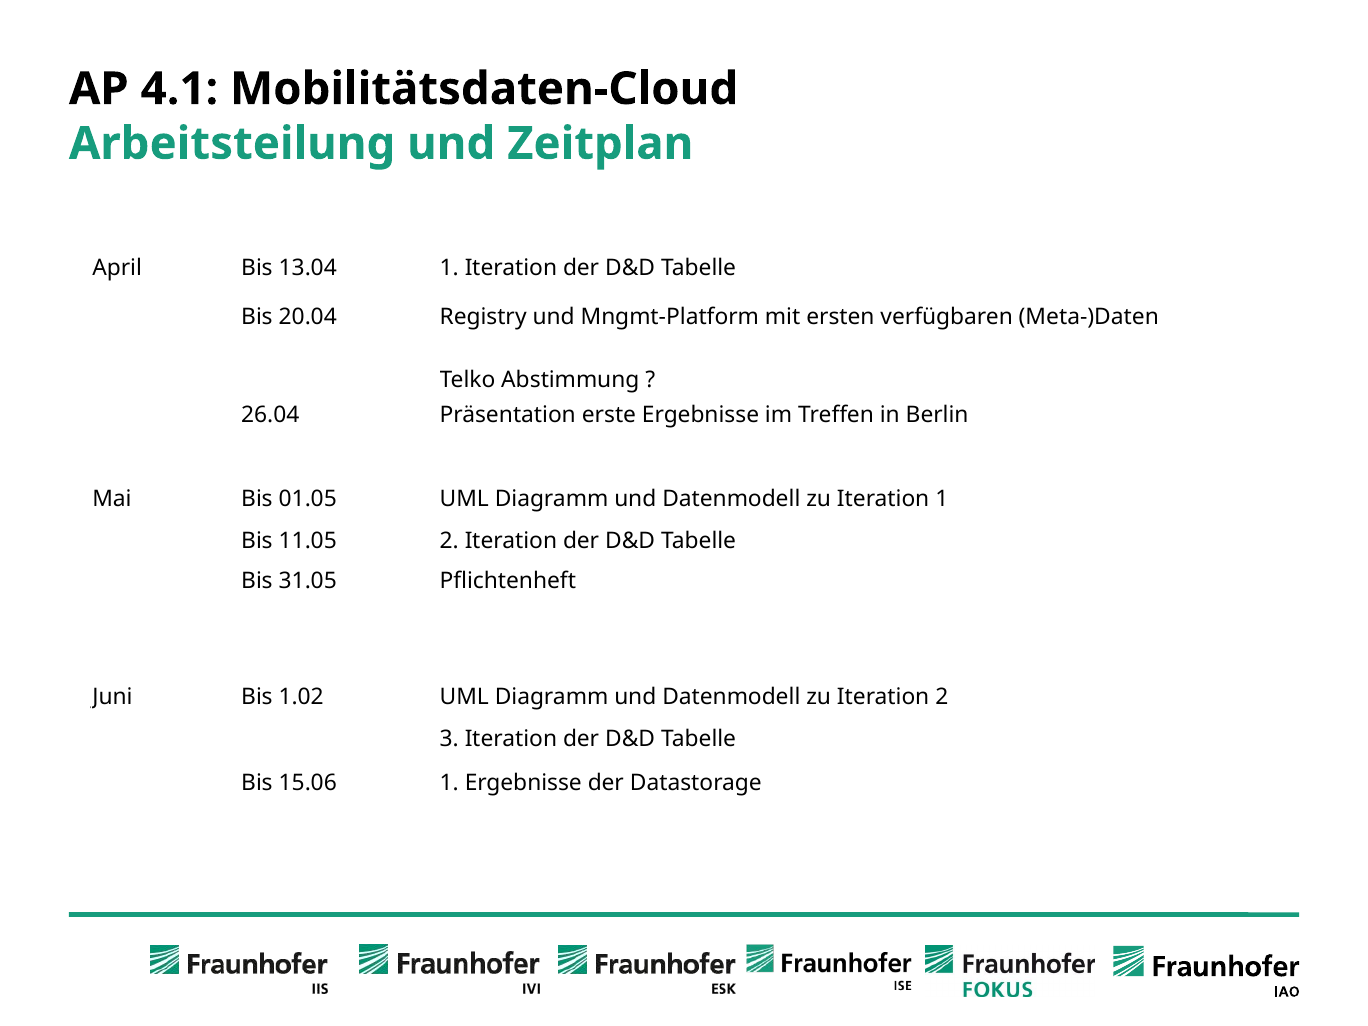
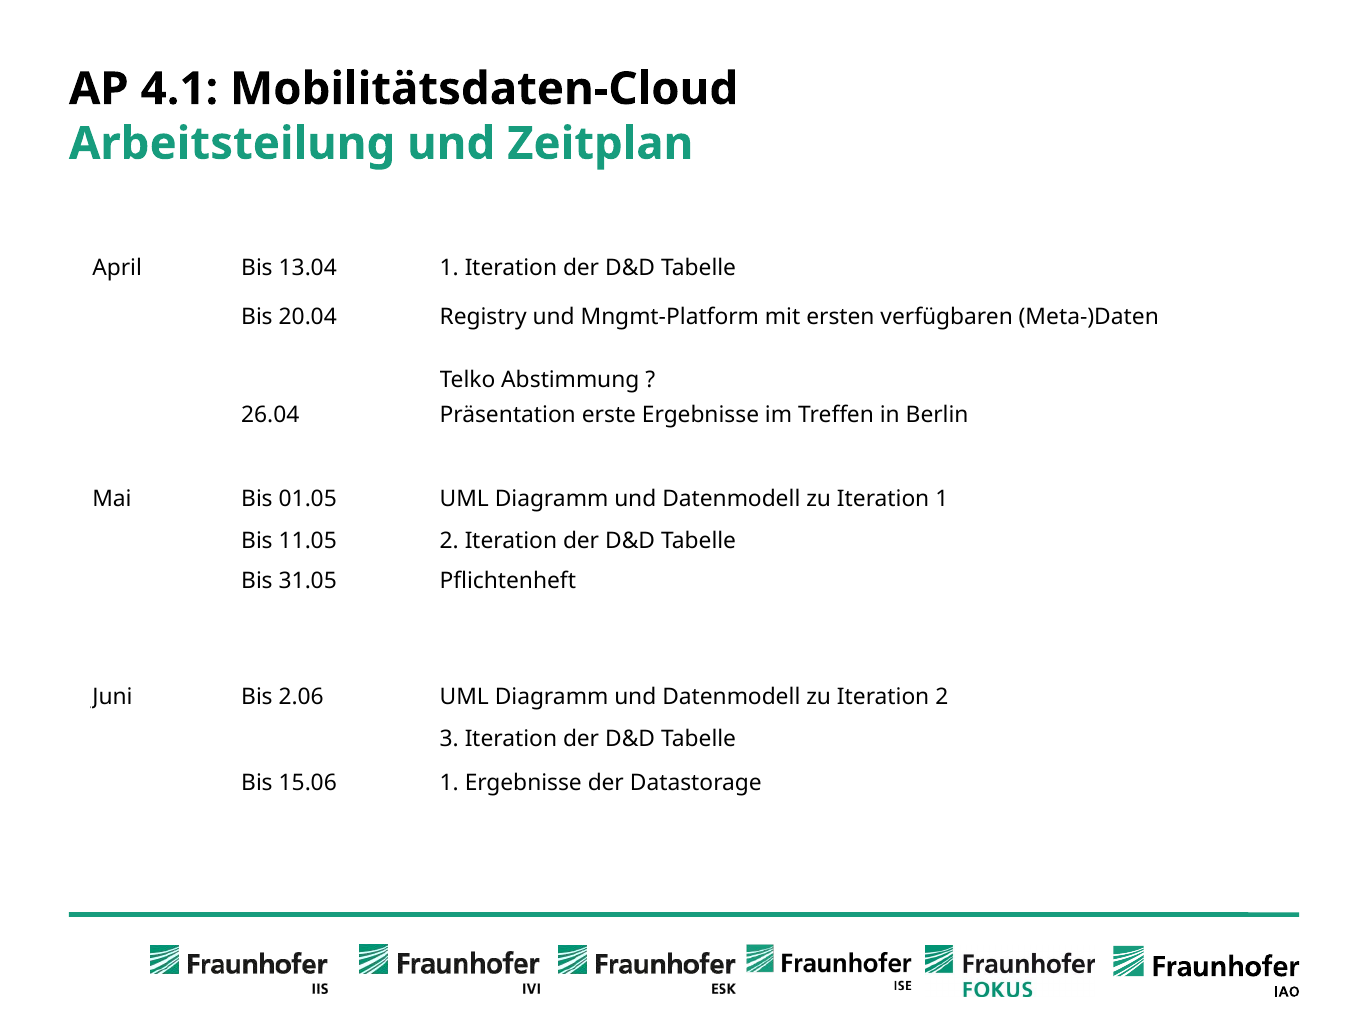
1.02: 1.02 -> 2.06 (301, 697)
